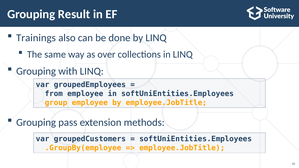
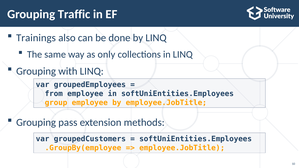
Result: Result -> Traffic (74, 14)
over: over -> only (106, 55)
